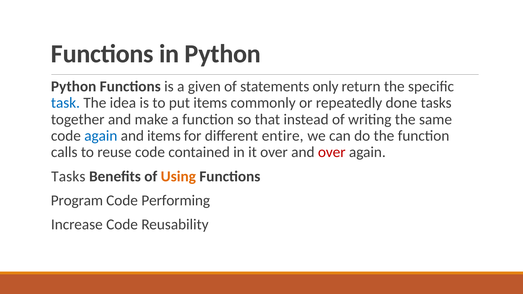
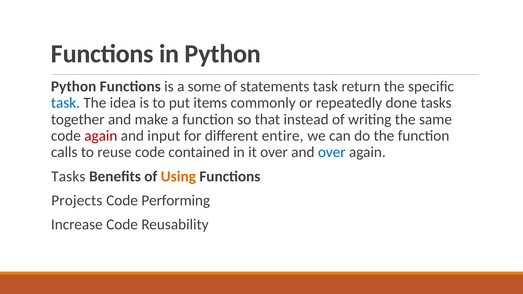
given: given -> some (204, 87)
statements only: only -> task (325, 87)
again colour: blue -> red (101, 136)
and items: items -> input (164, 136)
over colour: red -> blue (332, 152)
Program: Program -> Projects (77, 201)
